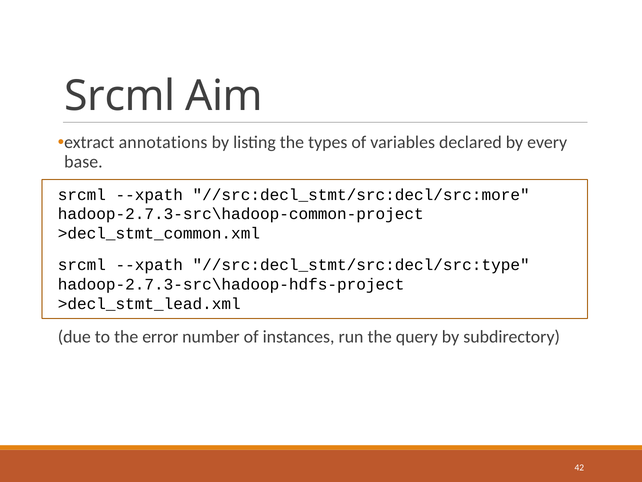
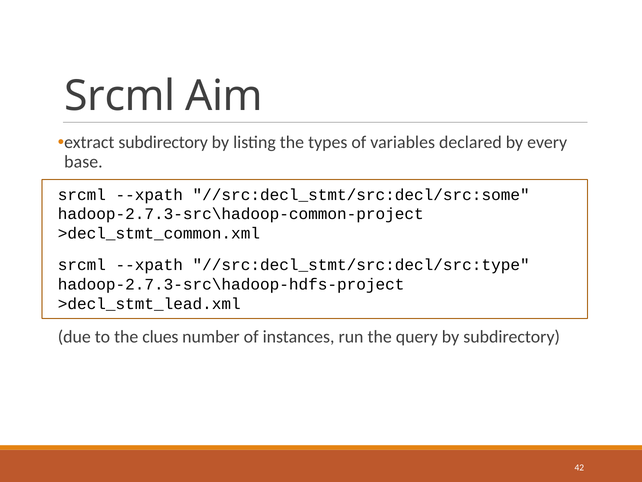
extract annotations: annotations -> subdirectory (163, 142)
//src:decl_stmt/src:decl/src:more: //src:decl_stmt/src:decl/src:more -> //src:decl_stmt/src:decl/src:some (361, 195)
error: error -> clues (160, 336)
